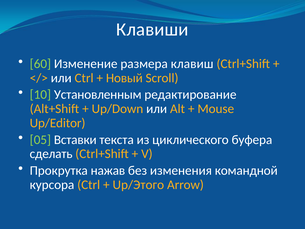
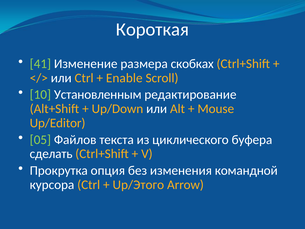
Клавиши: Клавиши -> Короткая (152, 30)
60: 60 -> 41 (40, 64)
клавиш: клавиш -> скобках (192, 64)
Новый: Новый -> Enable (124, 78)
Вставки: Вставки -> Файлов (75, 140)
нажав: нажав -> опция (108, 170)
